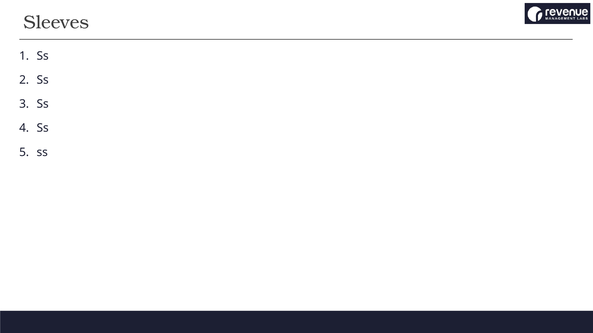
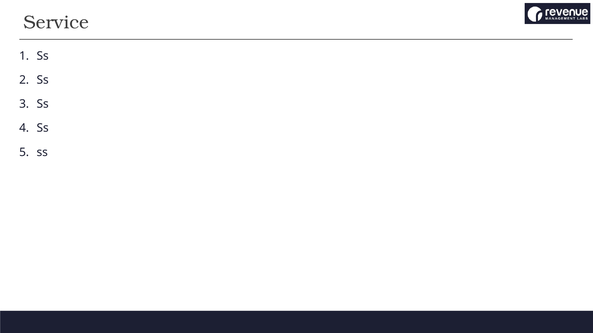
Sleeves: Sleeves -> Service (56, 22)
